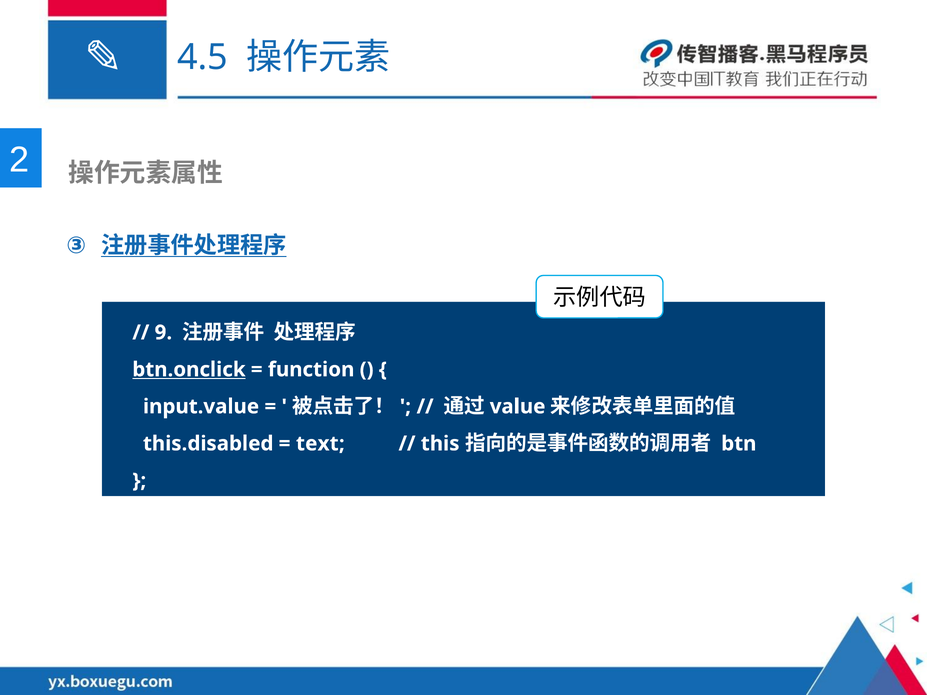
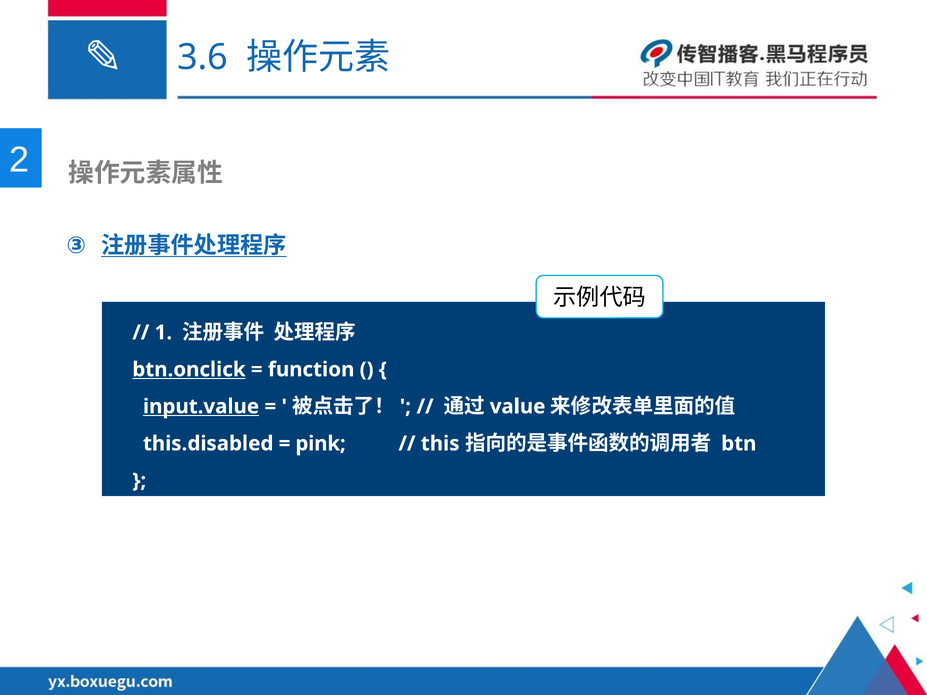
4.5: 4.5 -> 3.6 (203, 57)
9: 9 -> 1 (163, 333)
input.value underline: none -> present (201, 407)
text: text -> pink (321, 444)
